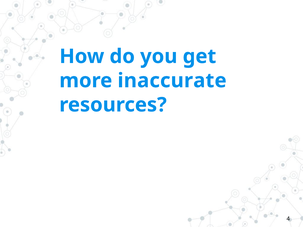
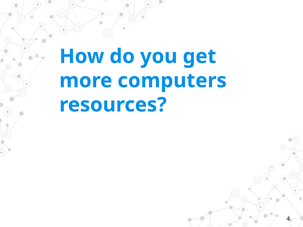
inaccurate: inaccurate -> computers (172, 81)
